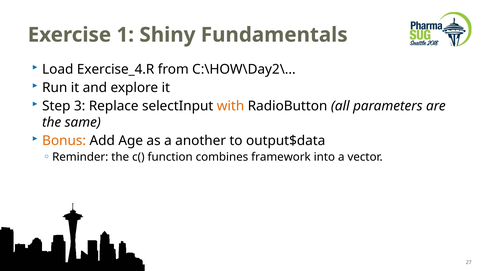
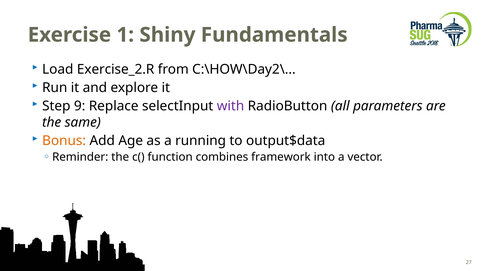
Exercise_4.R: Exercise_4.R -> Exercise_2.R (116, 69)
3: 3 -> 9 (80, 106)
with colour: orange -> purple (231, 106)
another: another -> running (201, 141)
